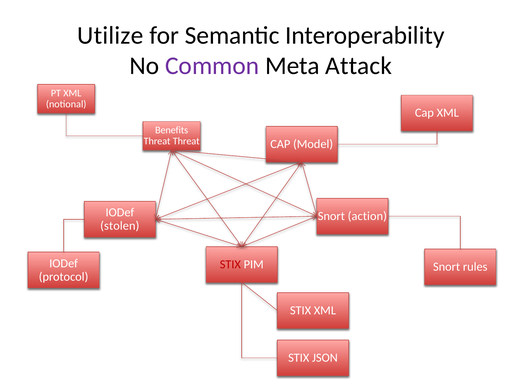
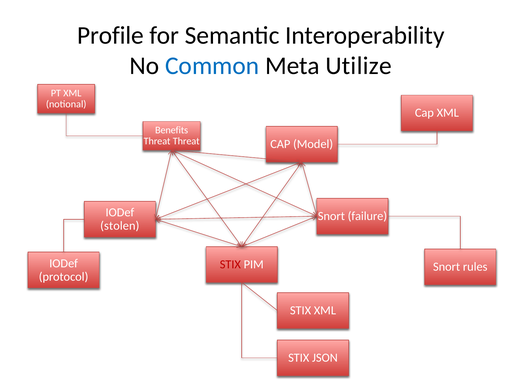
Utilize: Utilize -> Profile (110, 35)
Common colour: purple -> blue (212, 66)
Attack: Attack -> Utilize (359, 66)
action: action -> failure (367, 216)
